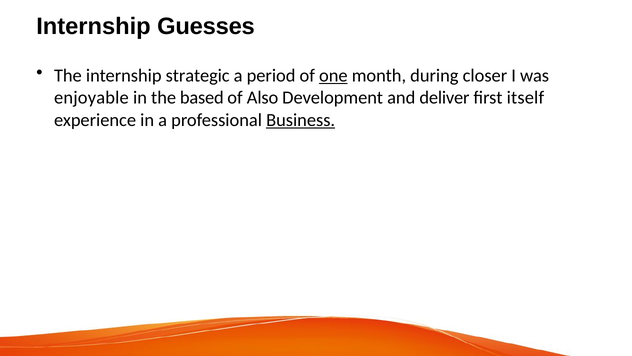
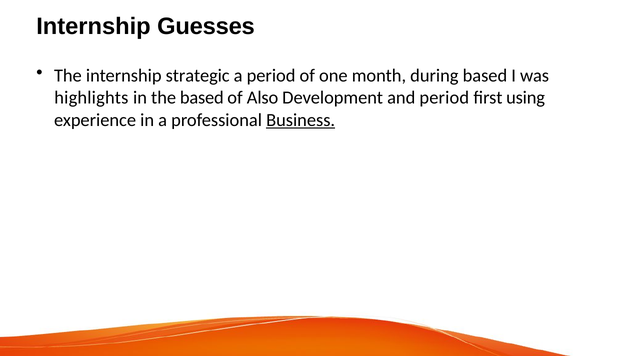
one underline: present -> none (333, 76)
during closer: closer -> based (485, 76)
enjoyable: enjoyable -> highlights (91, 98)
and deliver: deliver -> period (444, 98)
itself: itself -> using (526, 98)
